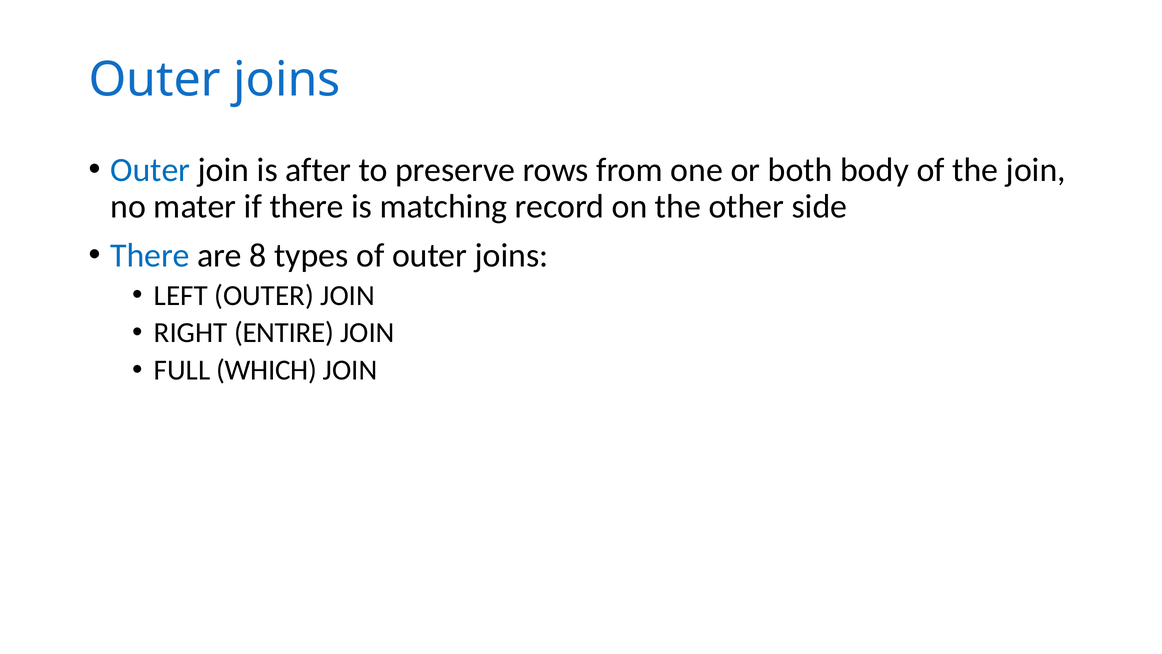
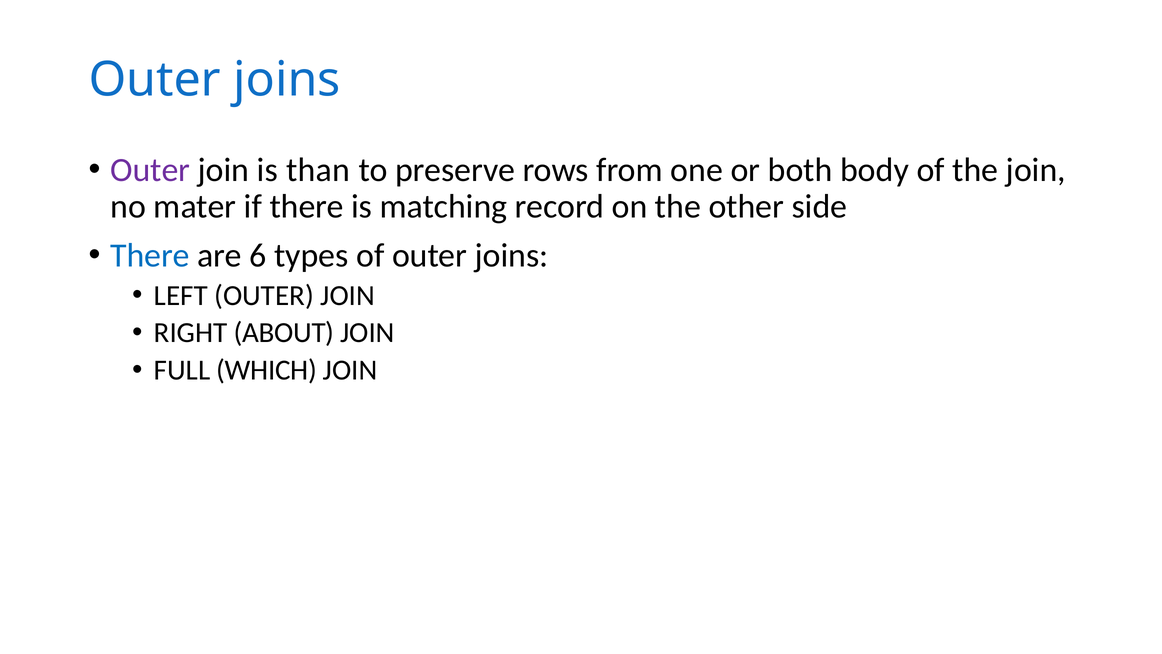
Outer colour: blue -> purple (150, 170)
after: after -> than (318, 170)
8: 8 -> 6 (258, 255)
ENTIRE: ENTIRE -> ABOUT (284, 333)
